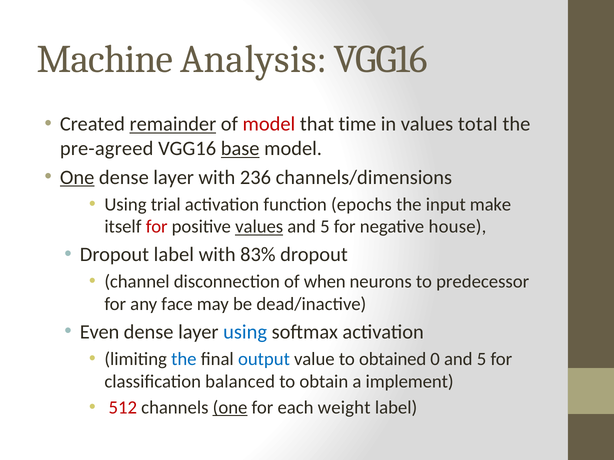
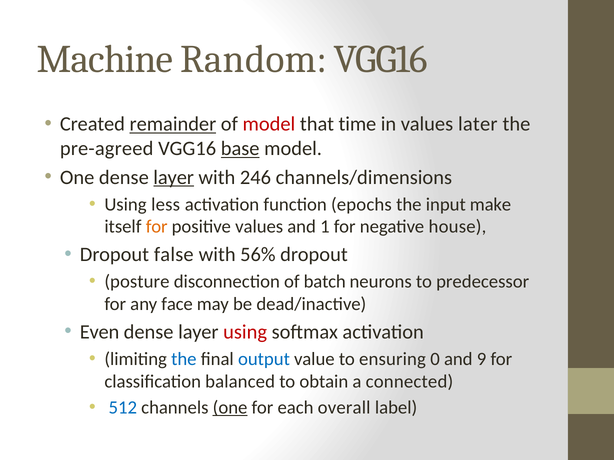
Analysis: Analysis -> Random (254, 60)
total: total -> later (478, 124)
One underline: present -> none (77, 177)
layer underline: none -> present (174, 177)
236: 236 -> 246 (256, 177)
trial: trial -> less (166, 205)
for colour: red -> orange (157, 227)
values underline: present -> none (259, 227)
5: 5 -> 1 (325, 227)
Dropout label: label -> false (174, 255)
83%: 83% -> 56% (258, 255)
channel: channel -> posture (137, 282)
when: when -> batch (325, 282)
using colour: blue -> red (245, 332)
obtained: obtained -> ensuring (392, 359)
0 and 5: 5 -> 9 (482, 359)
implement: implement -> connected (409, 382)
512 colour: red -> blue (123, 408)
weight: weight -> overall (344, 408)
